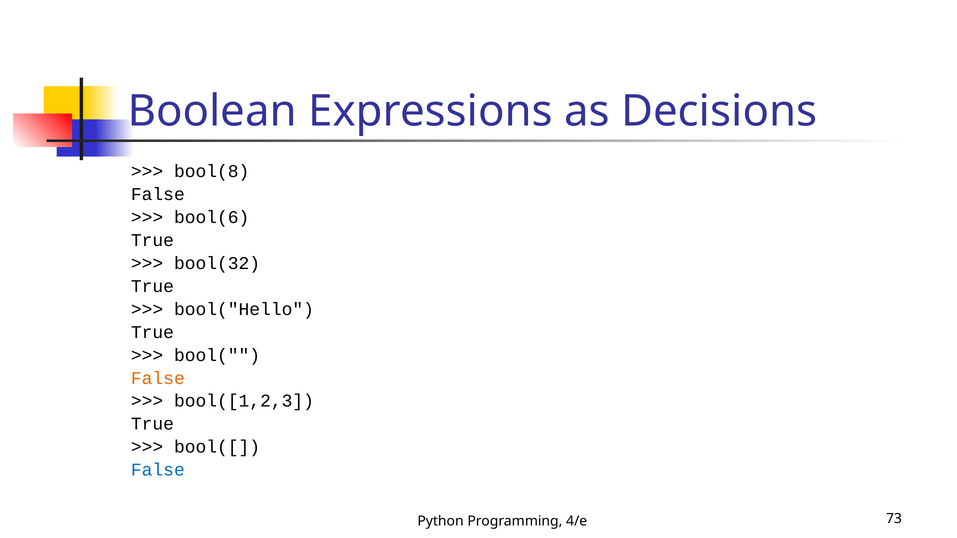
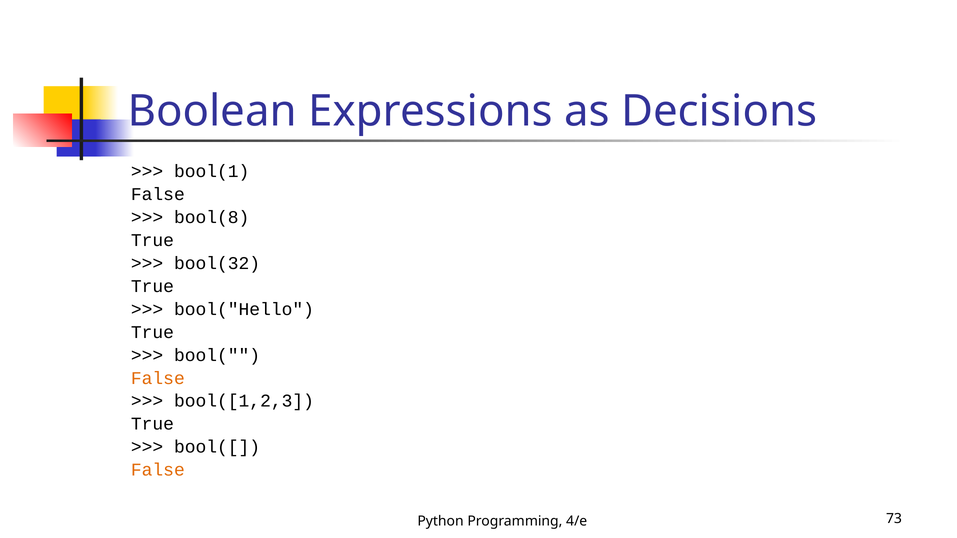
bool(8: bool(8 -> bool(1 (212, 172)
bool(6: bool(6 -> bool(8 (212, 218)
False colour: blue -> orange (158, 470)
